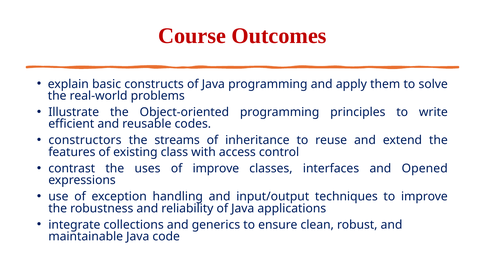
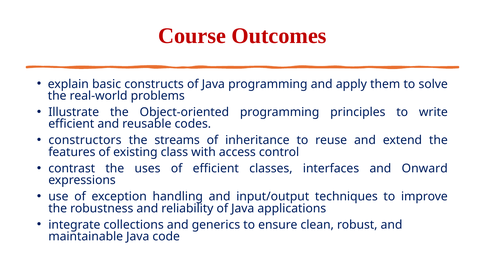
of improve: improve -> efficient (216, 168)
Opened: Opened -> Onward (425, 168)
